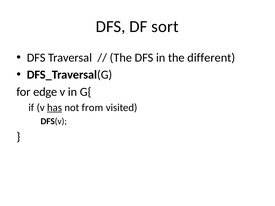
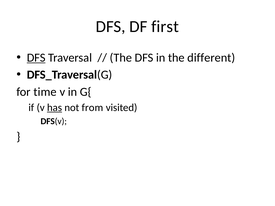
sort: sort -> first (165, 27)
DFS underline: none -> present (36, 58)
edge: edge -> time (45, 92)
